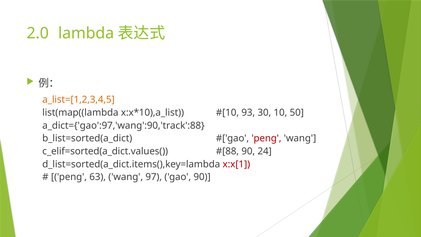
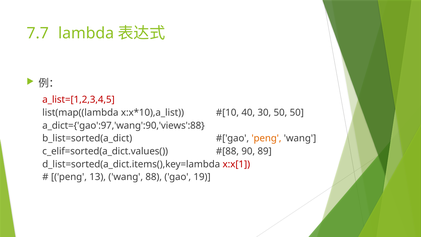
2.0: 2.0 -> 7.7 (38, 33)
a_list=[1,2,3,4,5 colour: orange -> red (79, 100)
93: 93 -> 40 (248, 113)
30 10: 10 -> 50 (280, 113)
a_dict={'gao':97,'wang':90,'track':88: a_dict={'gao':97,'wang':90,'track':88 -> a_dict={'gao':97,'wang':90,'views':88 (124, 125)
peng colour: red -> orange (266, 138)
24: 24 -> 89 (265, 151)
63: 63 -> 13 (98, 177)
97: 97 -> 88 (154, 177)
gao 90: 90 -> 19 (202, 177)
